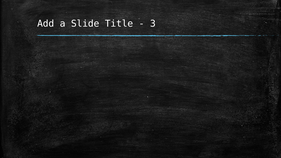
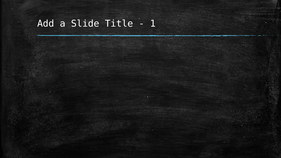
3: 3 -> 1 (153, 24)
